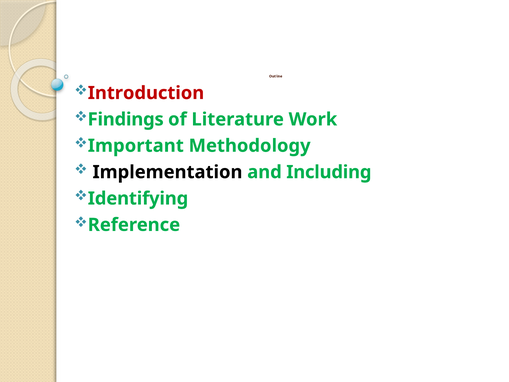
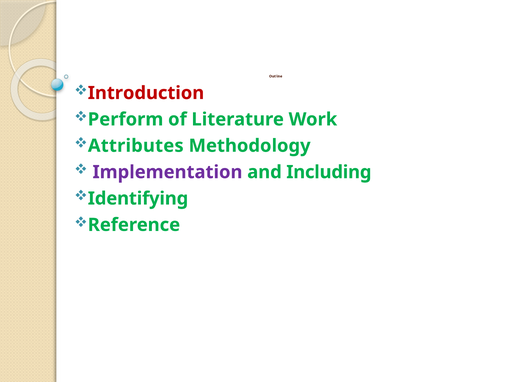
Findings: Findings -> Perform (126, 119)
Important: Important -> Attributes (136, 146)
Implementation colour: black -> purple (168, 172)
